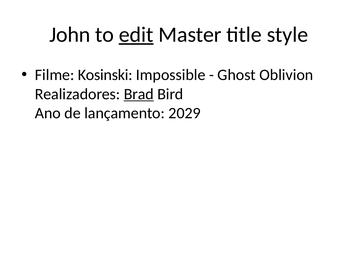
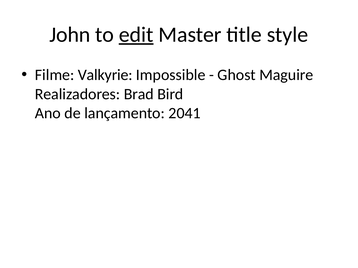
Kosinski: Kosinski -> Valkyrie (105, 75)
Oblivion: Oblivion -> Maguire (286, 75)
Brad underline: present -> none (139, 94)
2029: 2029 -> 2041 (185, 113)
